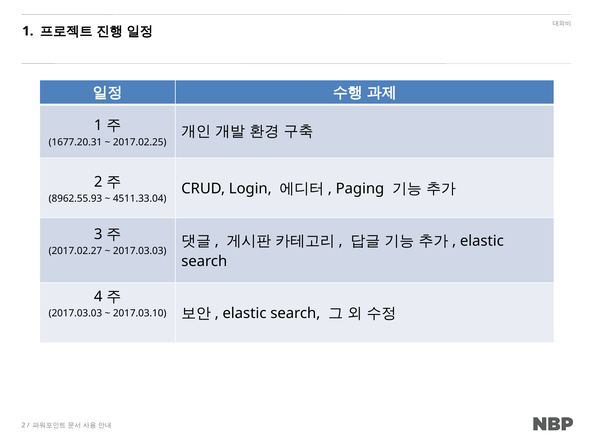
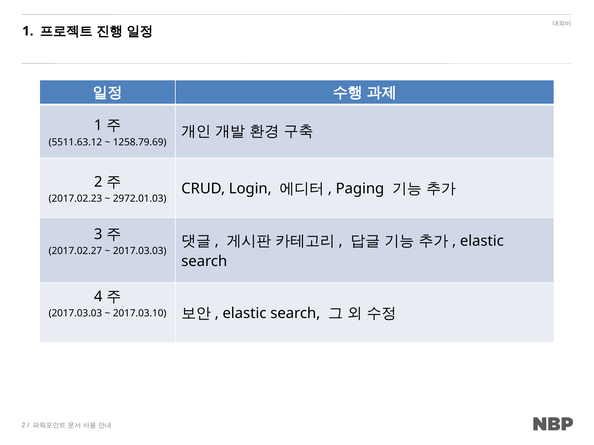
1677.20.31: 1677.20.31 -> 5511.63.12 (75, 142)
2017.02.25: 2017.02.25 -> 1258.79.69 (140, 142)
8962.55.93: 8962.55.93 -> 2017.02.23 (75, 199)
4511.33.04: 4511.33.04 -> 2972.01.03 (140, 199)
